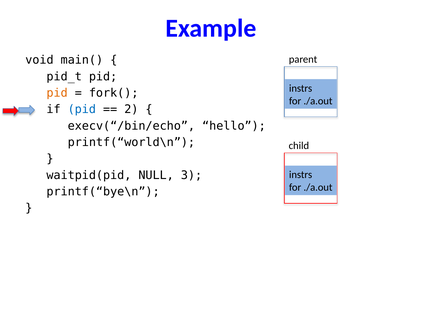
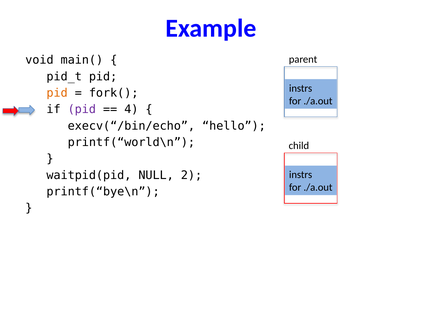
pid colour: blue -> purple (82, 109)
2: 2 -> 4 (131, 109)
3: 3 -> 2 (191, 175)
